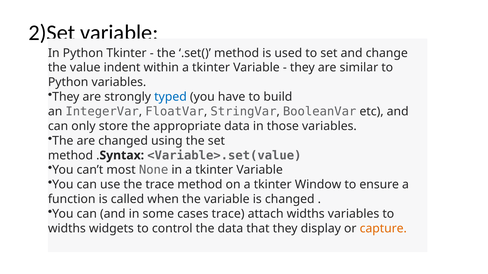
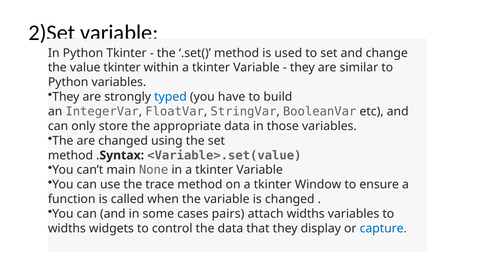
value indent: indent -> tkinter (122, 68)
most: most -> main (121, 170)
cases trace: trace -> pairs (228, 214)
capture colour: orange -> blue (383, 229)
